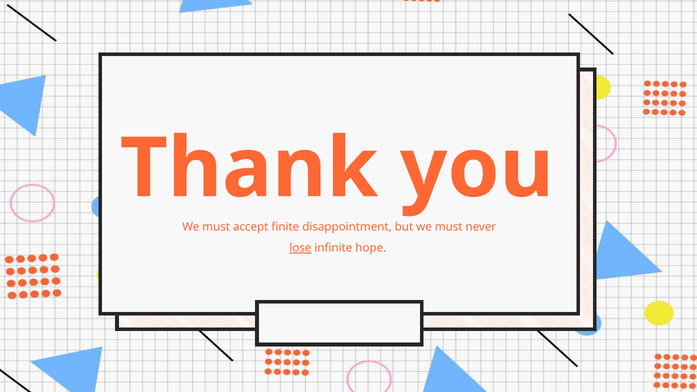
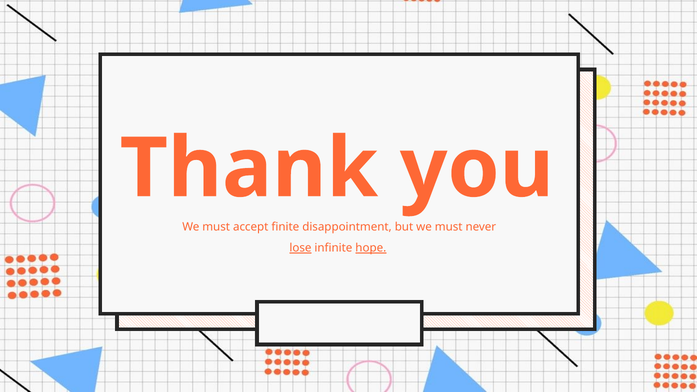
hope underline: none -> present (371, 248)
